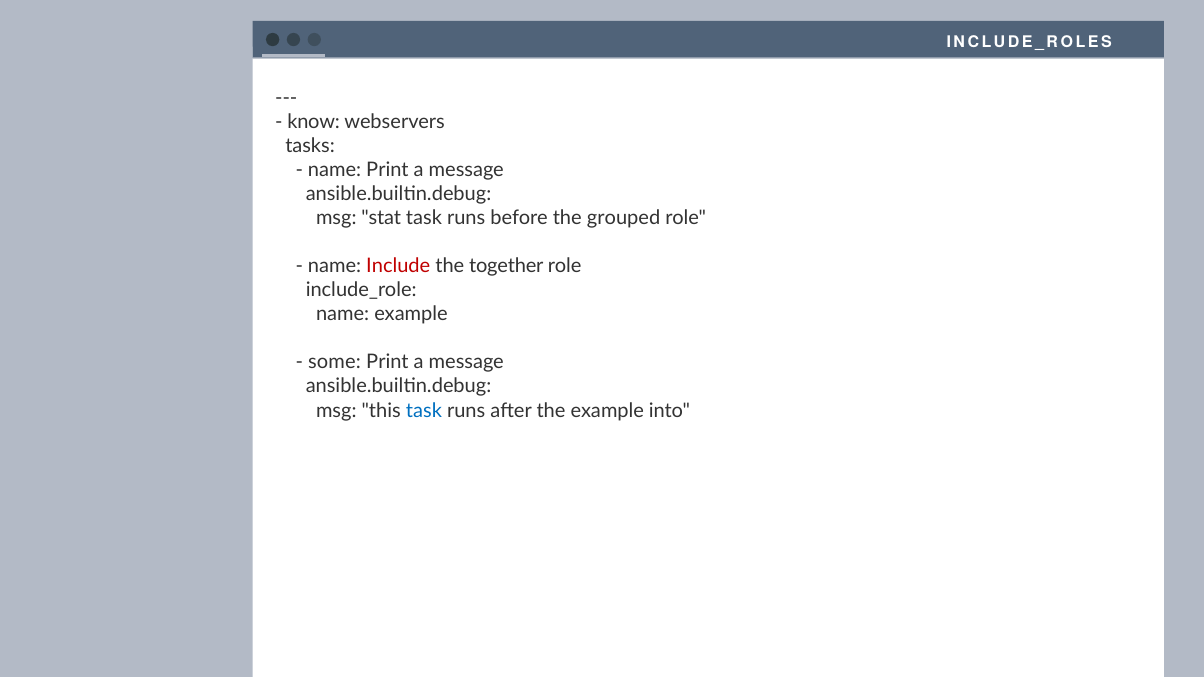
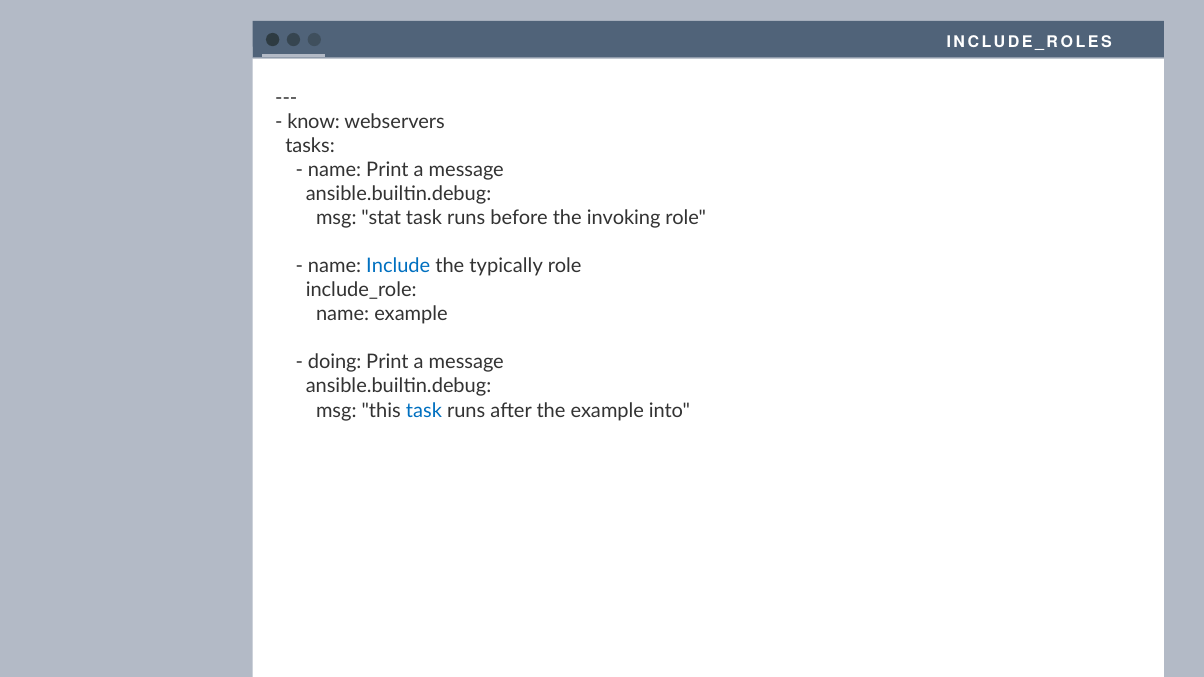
grouped: grouped -> invoking (624, 218)
Include colour: red -> blue (398, 266)
together: together -> typically (506, 266)
some: some -> doing (335, 362)
